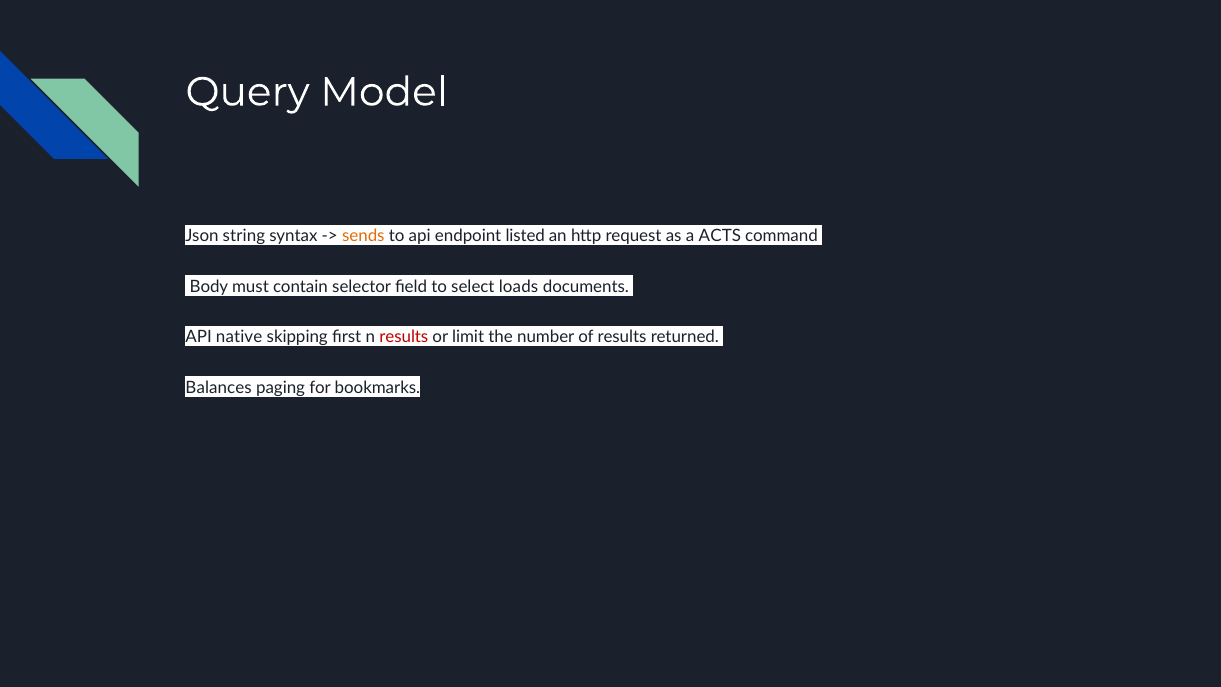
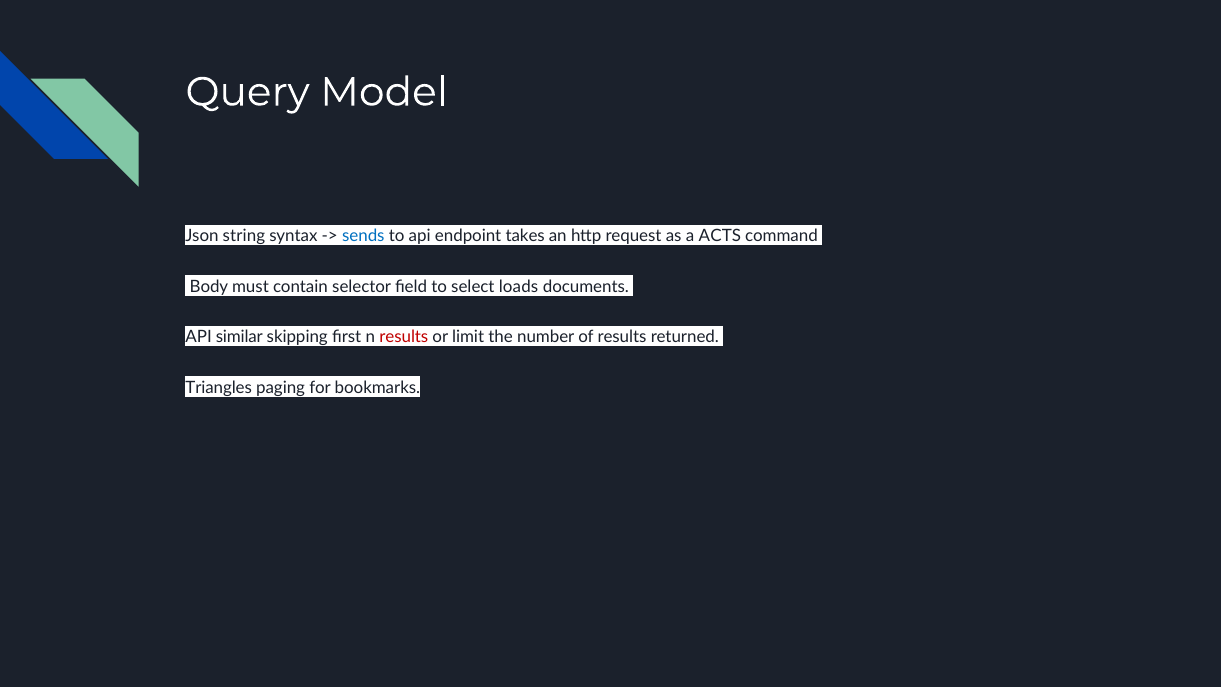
sends colour: orange -> blue (363, 236)
listed: listed -> takes (525, 236)
native: native -> similar (239, 337)
Balances: Balances -> Triangles (219, 387)
